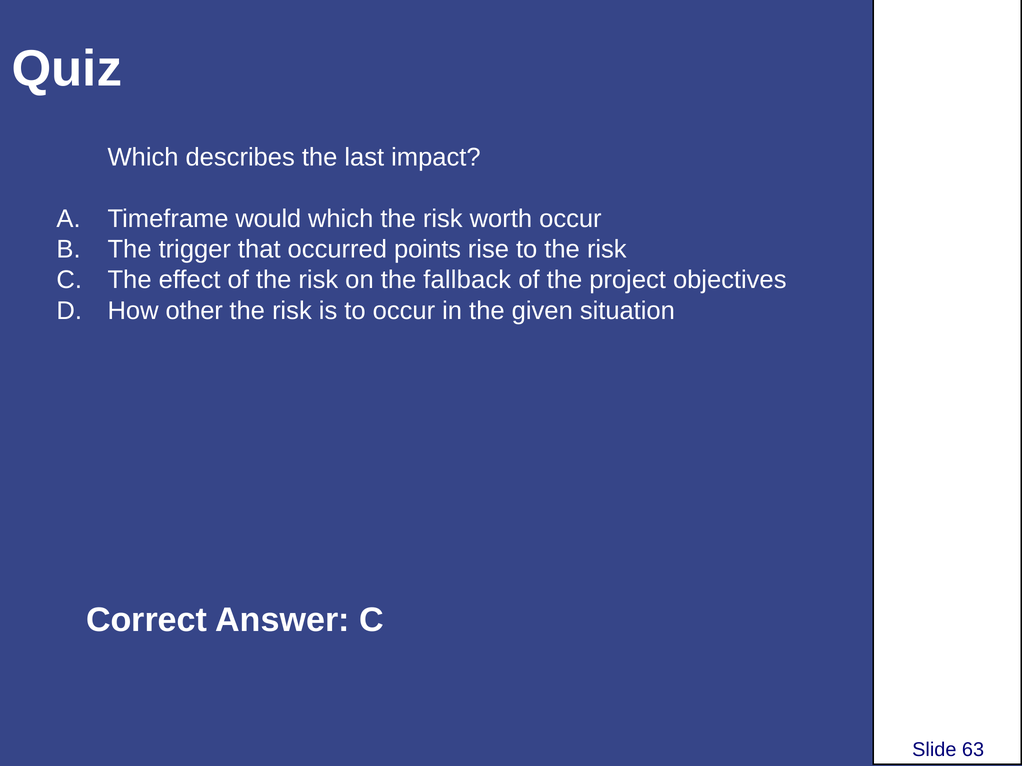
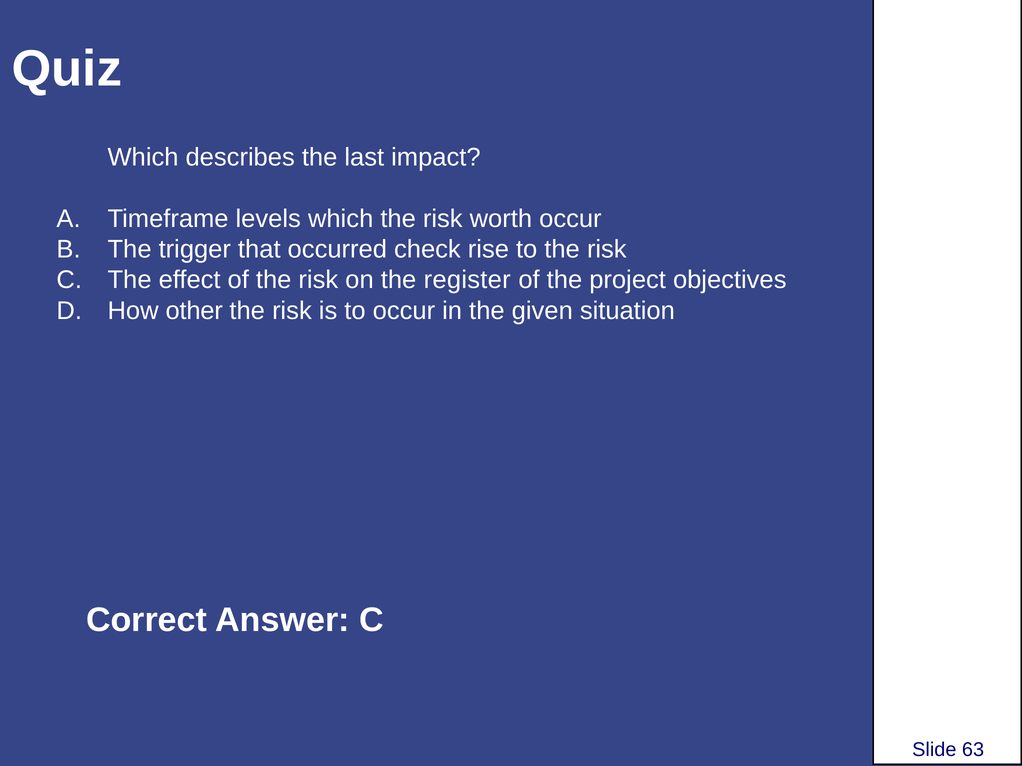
would: would -> levels (268, 219)
points: points -> check (427, 249)
fallback: fallback -> register (467, 280)
